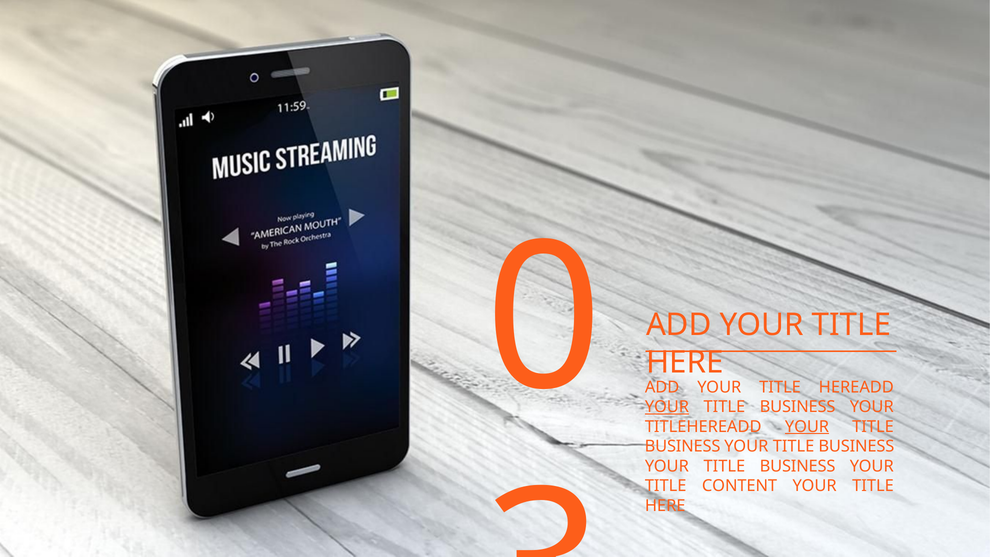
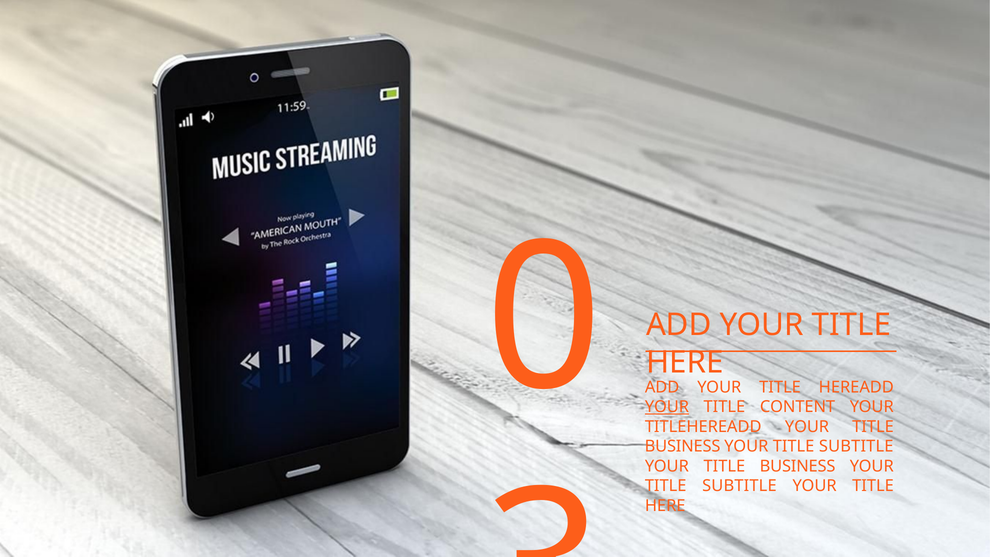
BUSINESS: BUSINESS -> CONTENT (798, 407)
YOUR underline: present -> none (807, 427)
BUSINESS: BUSINESS -> SUBTITLE (856, 446)
CONTENT: CONTENT -> SUBTITLE (739, 486)
